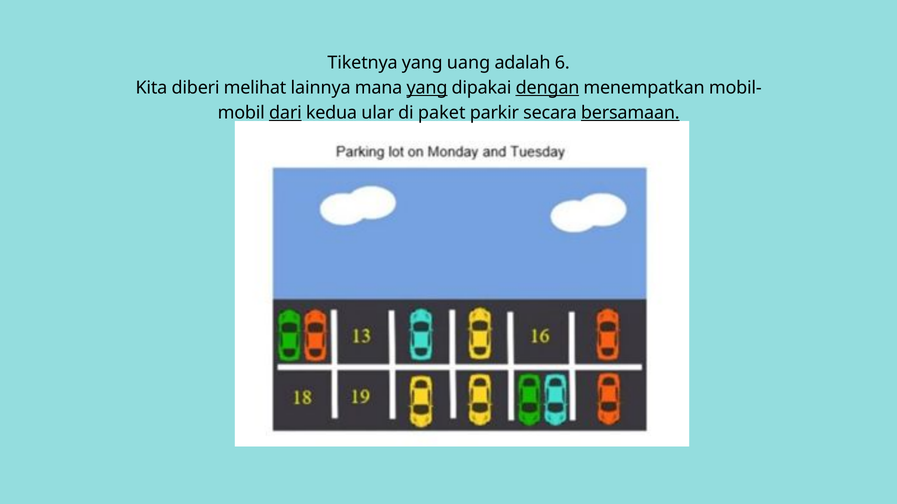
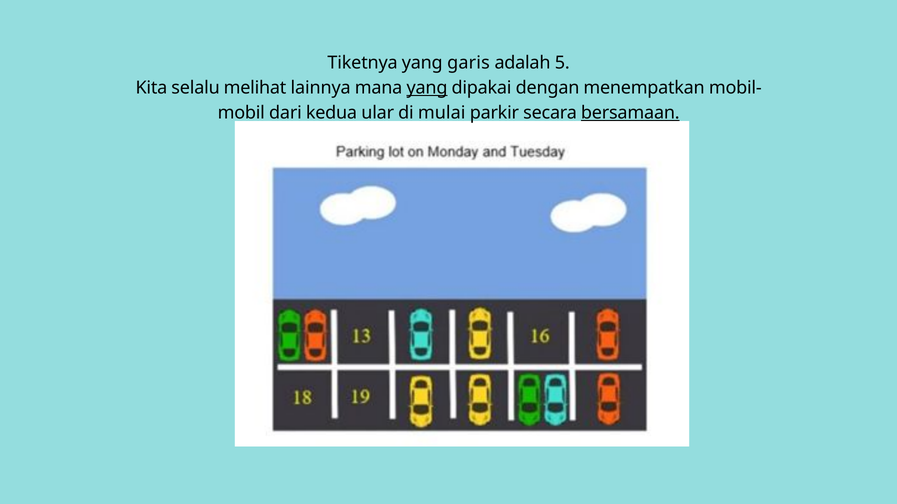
uang: uang -> garis (468, 63)
6: 6 -> 5 (562, 63)
diberi: diberi -> selalu (196, 88)
dengan underline: present -> none (548, 88)
dari underline: present -> none (285, 113)
paket: paket -> mulai (442, 113)
